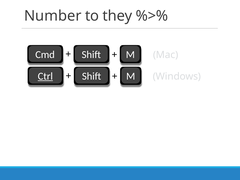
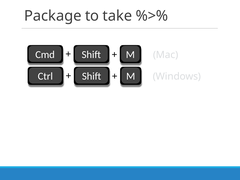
Number: Number -> Package (53, 16)
they: they -> take (117, 16)
Ctrl underline: present -> none (45, 76)
